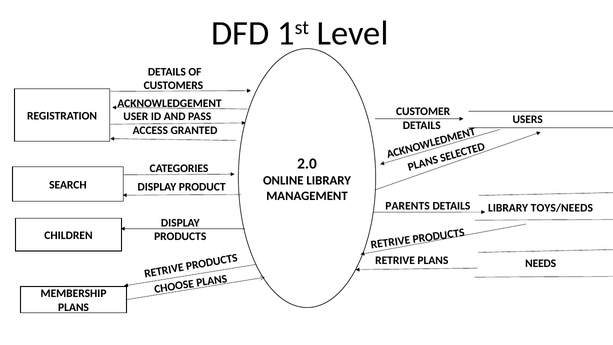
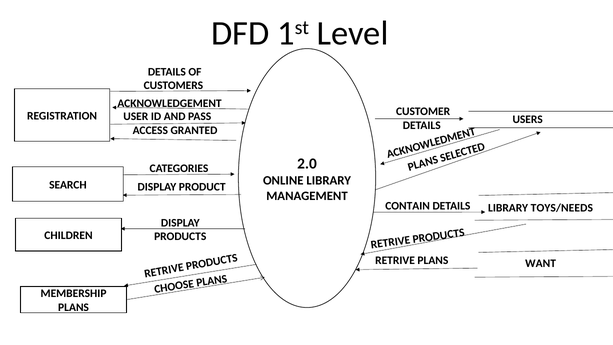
PARENTS: PARENTS -> CONTAIN (408, 206)
NEEDS: NEEDS -> WANT (541, 263)
